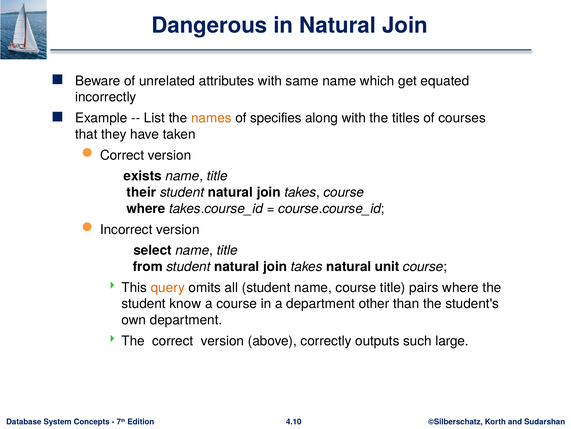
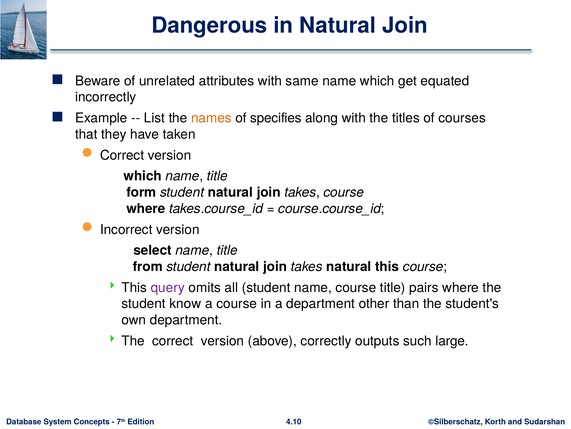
exists: exists -> which (143, 176)
their: their -> form (141, 192)
natural unit: unit -> this (387, 266)
query colour: orange -> purple (168, 287)
